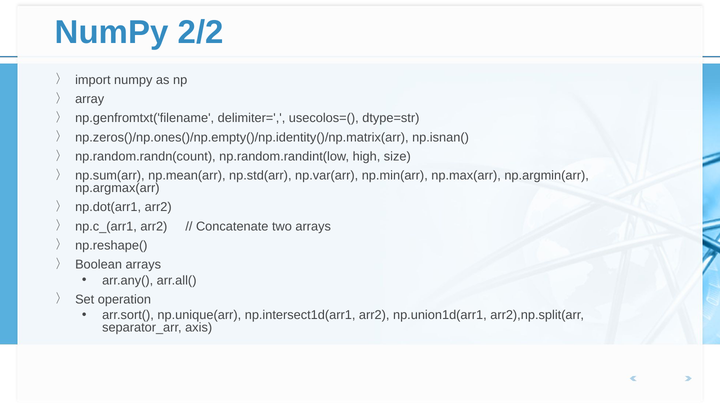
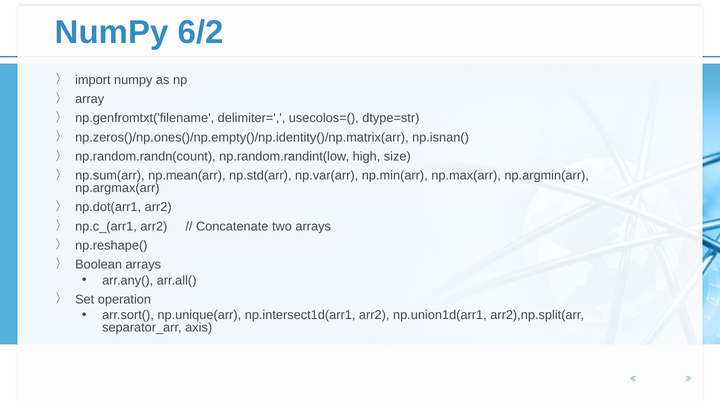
2/2: 2/2 -> 6/2 (201, 32)
